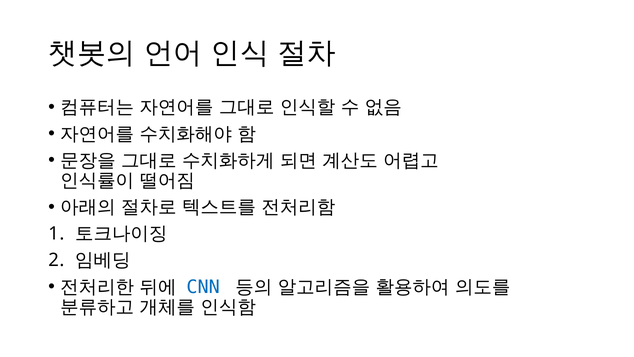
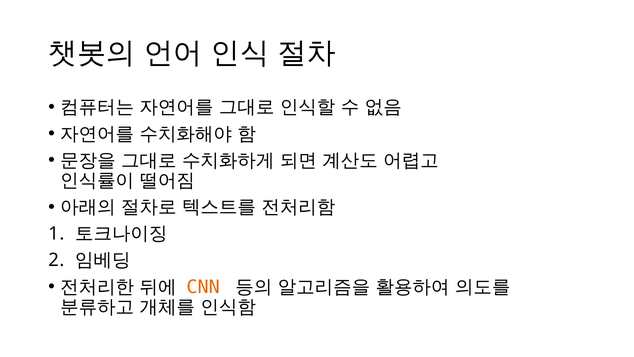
CNN colour: blue -> orange (203, 287)
